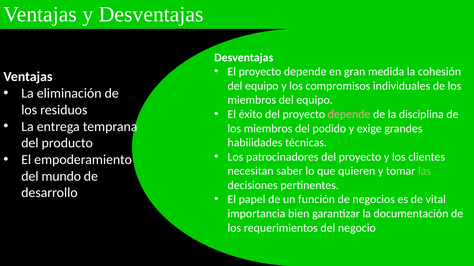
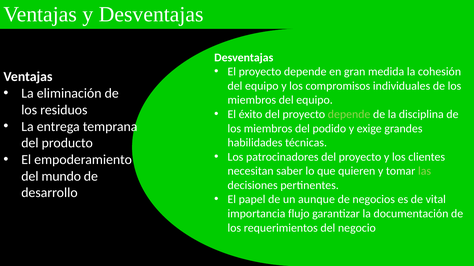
depende colour: pink -> light green (349, 115)
función: función -> aunque (316, 200)
bien: bien -> flujo (299, 214)
